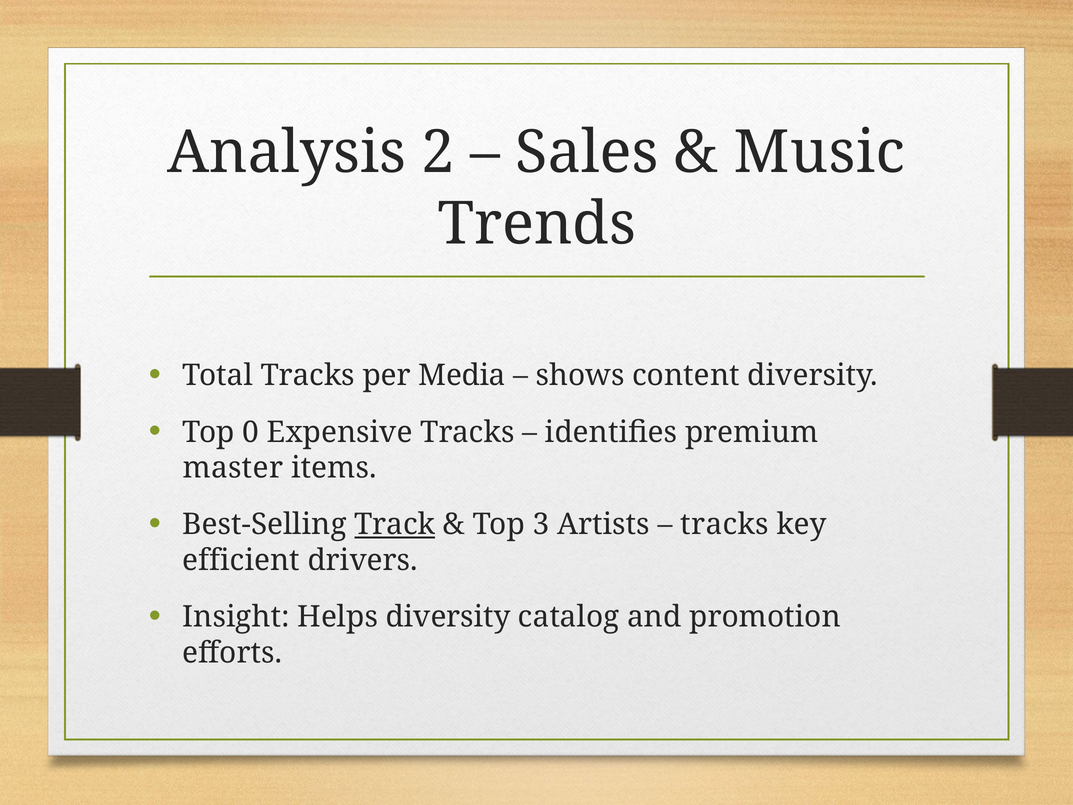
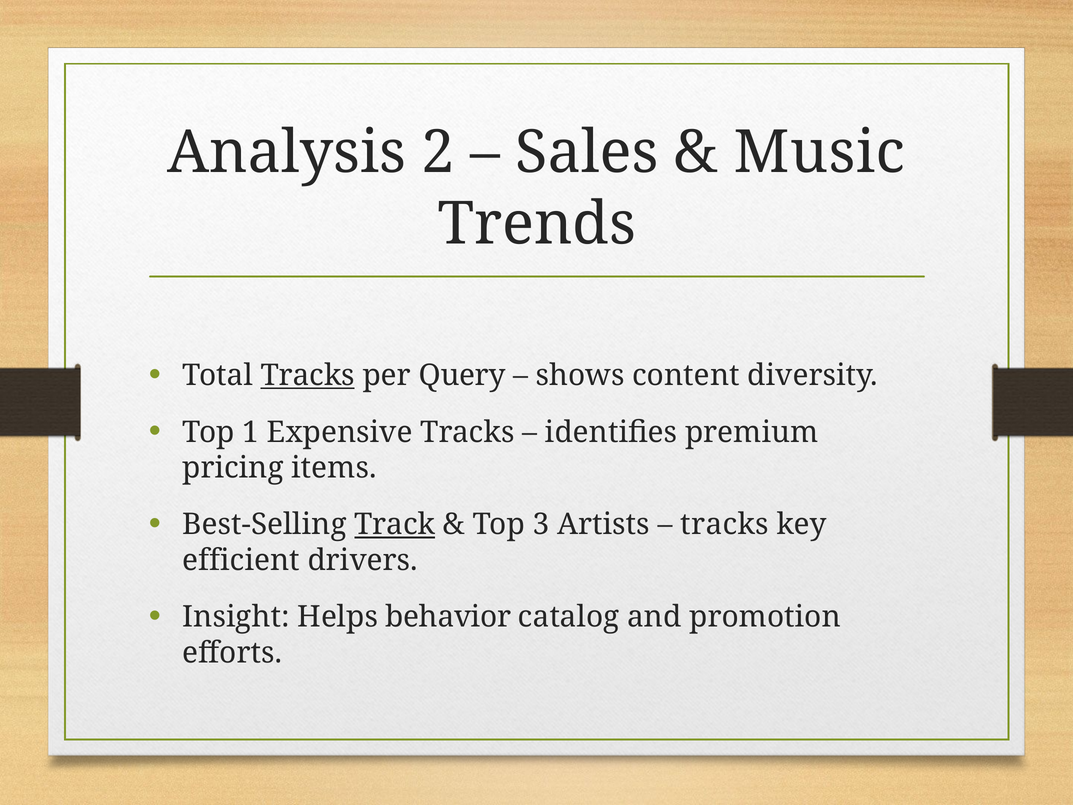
Tracks underline: none -> present (308, 375)
Media: Media -> Query (462, 375)
0: 0 -> 1 (251, 432)
master: master -> pricing (233, 468)
Helps diversity: diversity -> behavior (448, 617)
